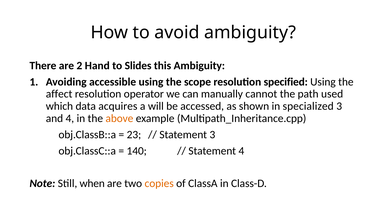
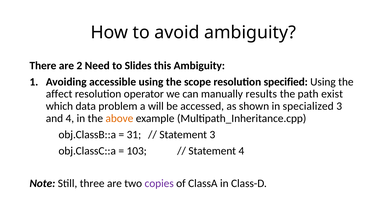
Hand: Hand -> Need (97, 65)
cannot: cannot -> results (261, 94)
used: used -> exist (332, 94)
acquires: acquires -> problem (118, 106)
23: 23 -> 31 (134, 134)
140: 140 -> 103 (137, 151)
when: when -> three (92, 183)
copies colour: orange -> purple (159, 183)
